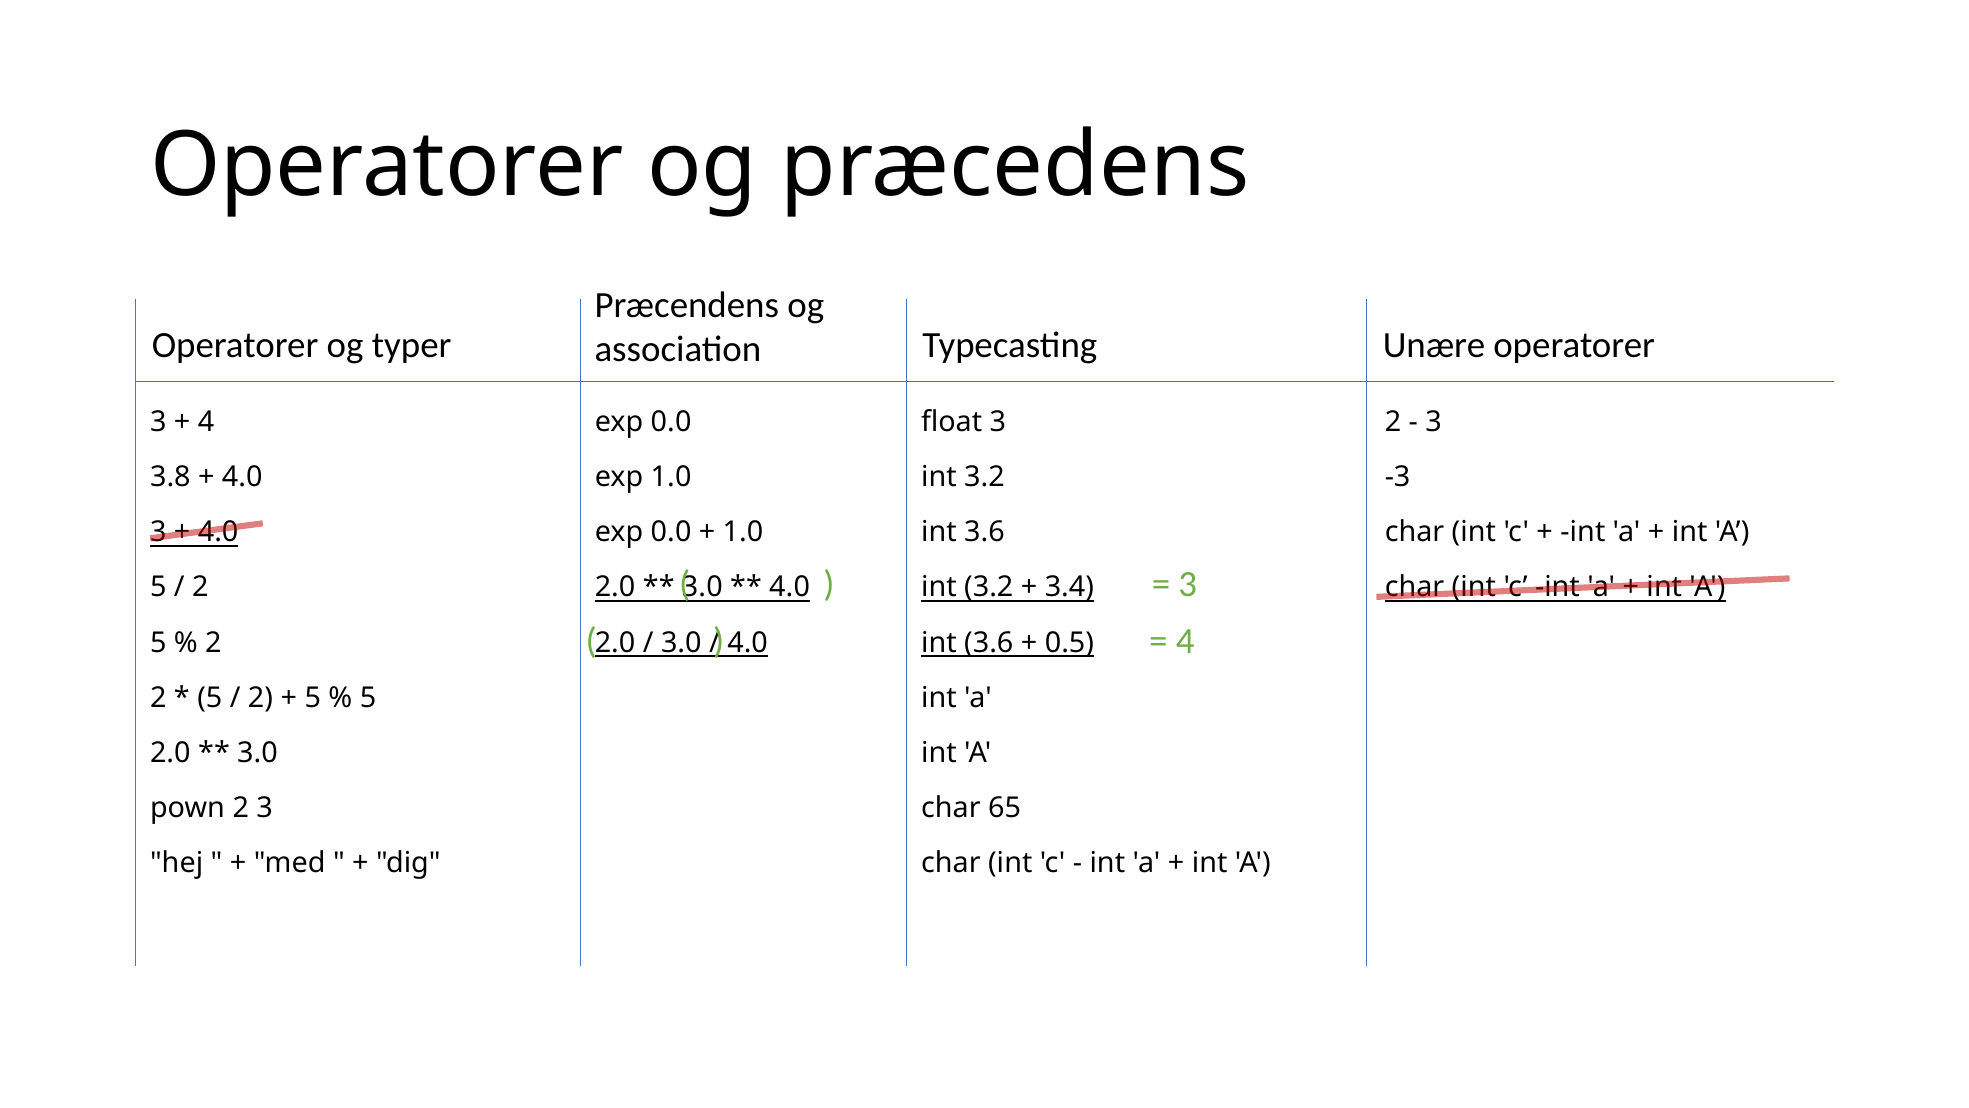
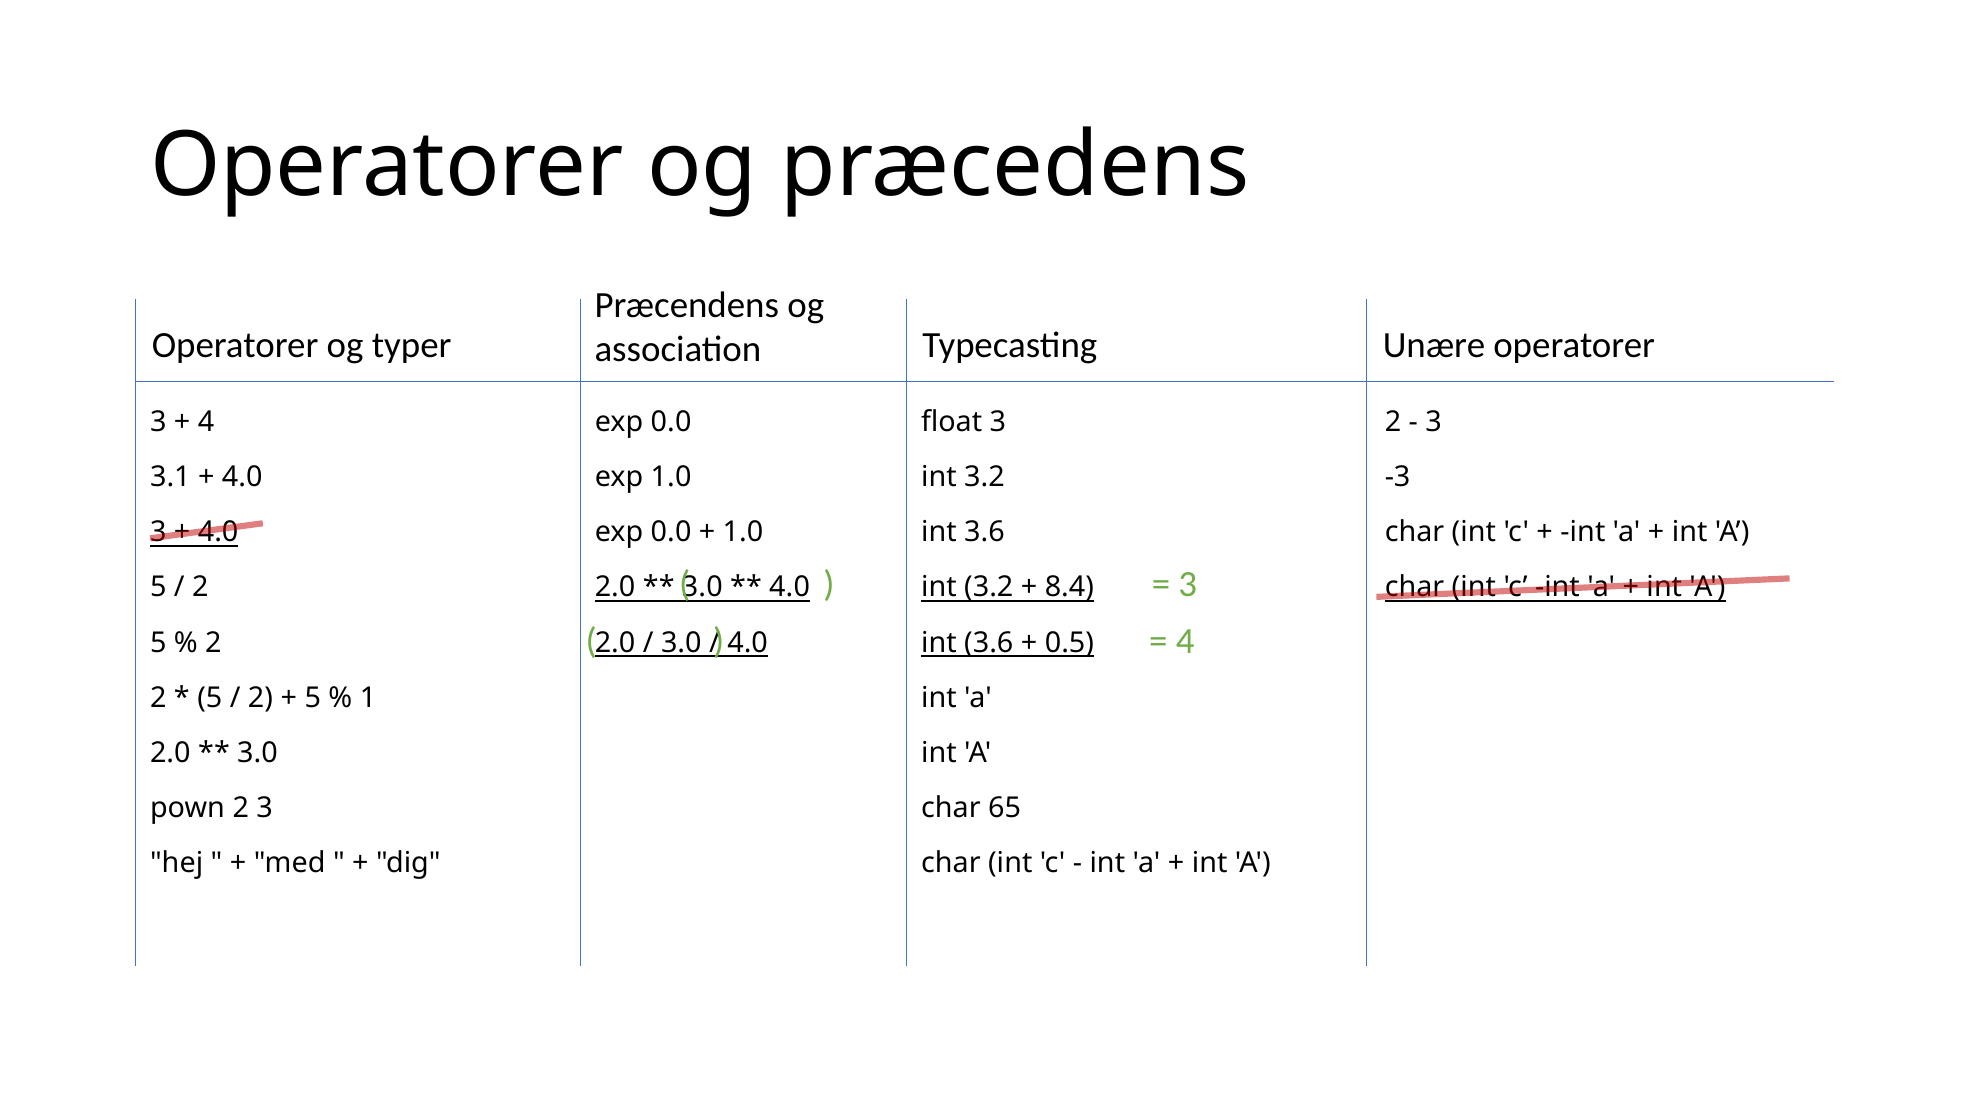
3.8: 3.8 -> 3.1 (170, 477)
3.4: 3.4 -> 8.4 (1069, 587)
5: 5 -> 1 (368, 697)
